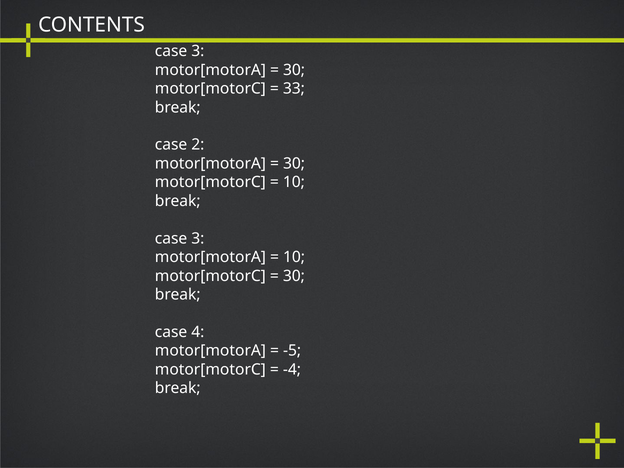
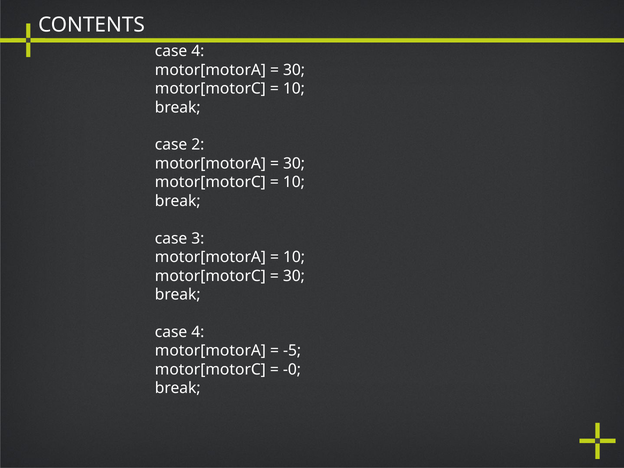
3: 3 -> 4 (198, 51)
33: 33 -> 10 (294, 89)
-4: -4 -> -0 (292, 369)
